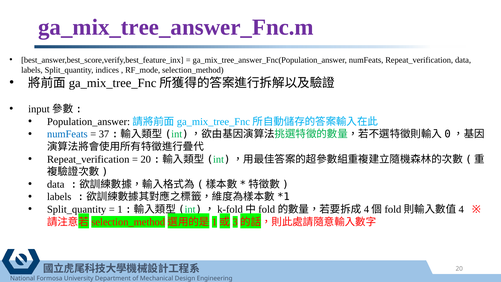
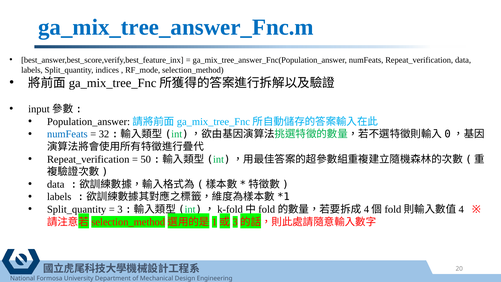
ga_mix_tree_answer_Fnc.m colour: purple -> blue (176, 27)
37: 37 -> 32 (104, 134)
20: 20 -> 50 (146, 159)
1: 1 -> 3 (120, 209)
